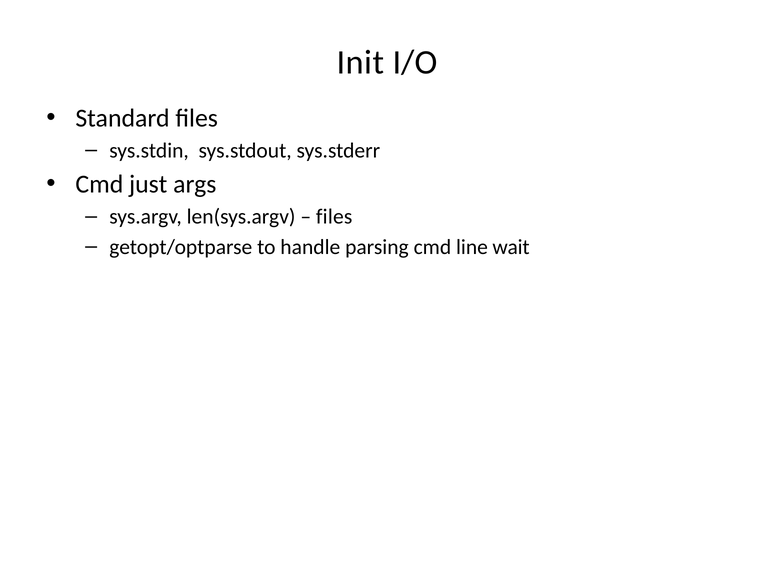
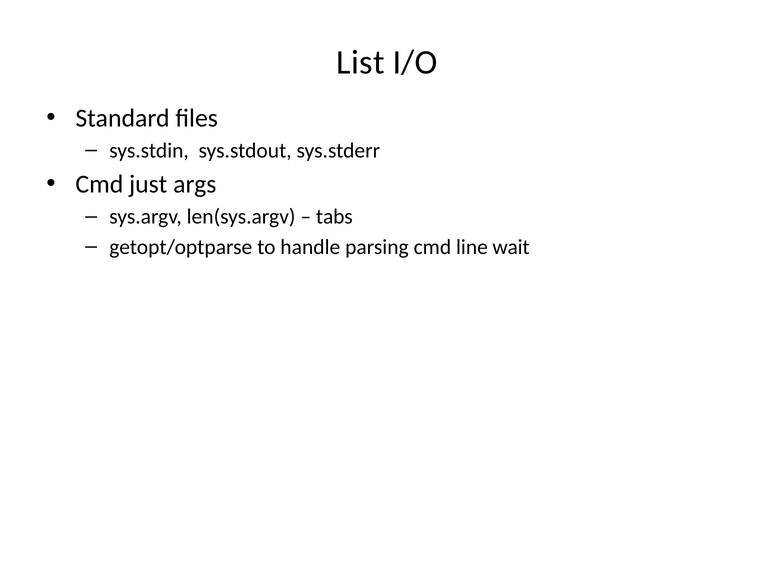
Init: Init -> List (361, 62)
files: files -> tabs (334, 217)
